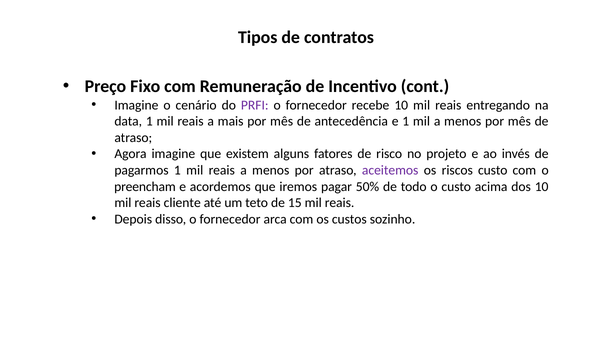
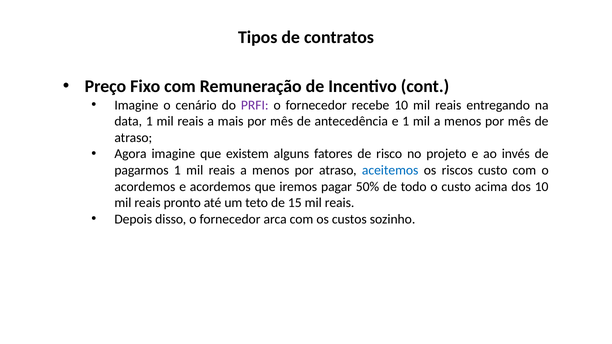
aceitemos colour: purple -> blue (390, 170)
preencham: preencham -> acordemos (145, 187)
cliente: cliente -> pronto (182, 203)
